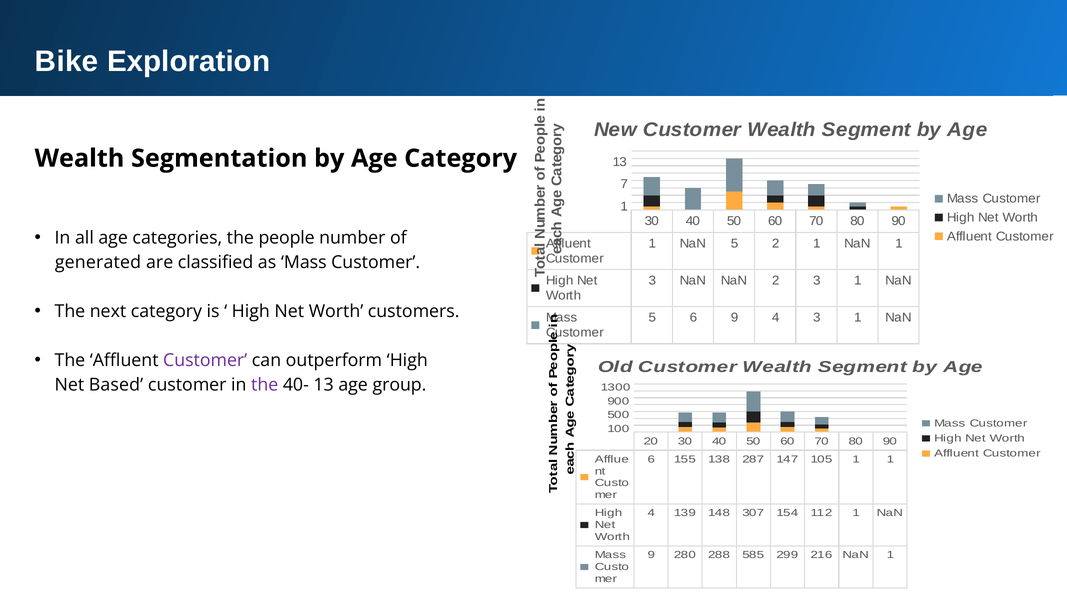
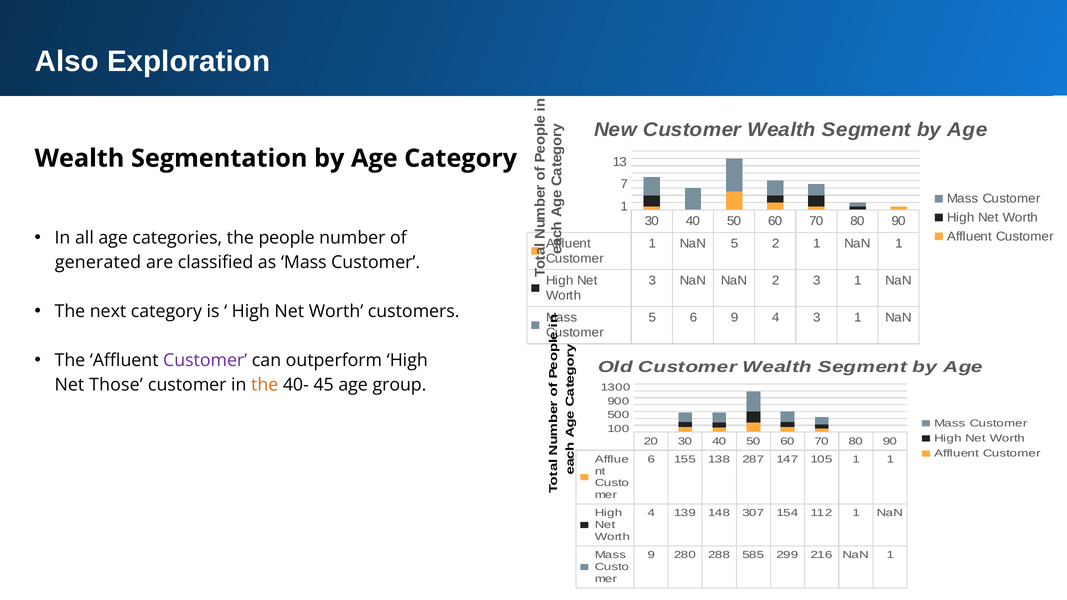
Bike: Bike -> Also (67, 61)
Based: Based -> Those (116, 385)
the colour: purple -> orange (265, 385)
40- 13: 13 -> 45 (324, 385)
